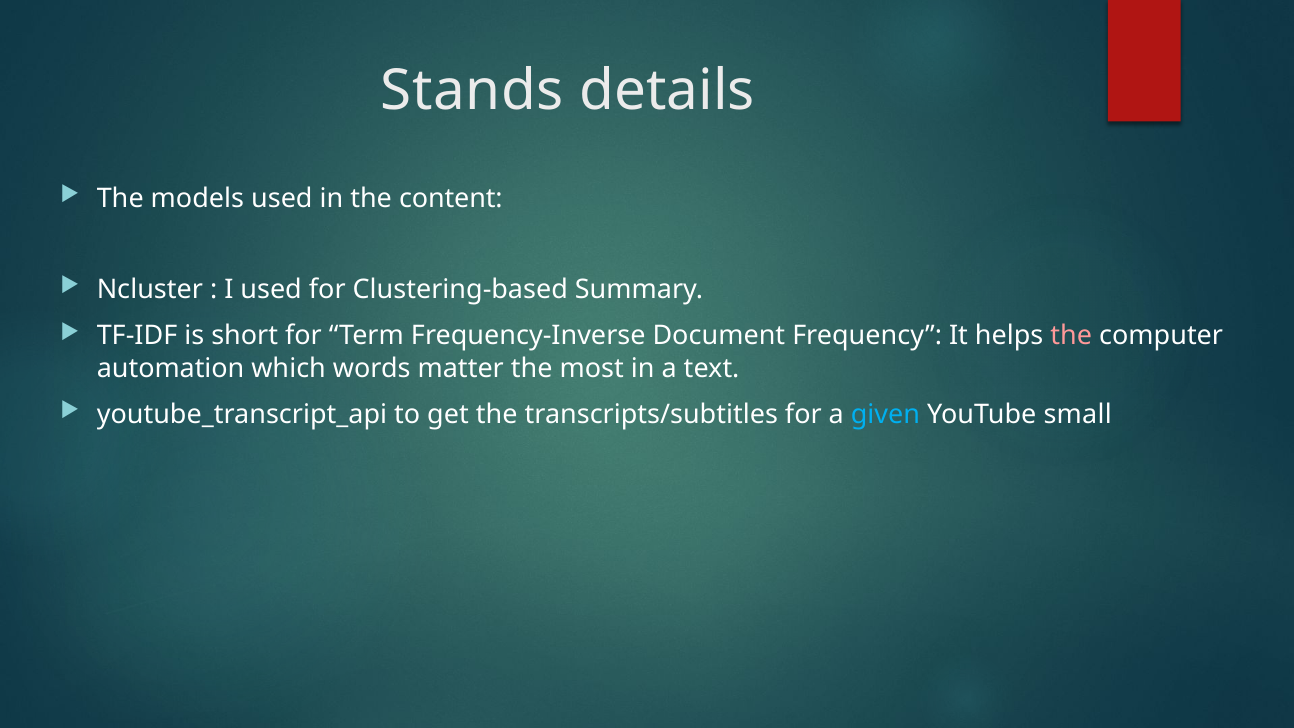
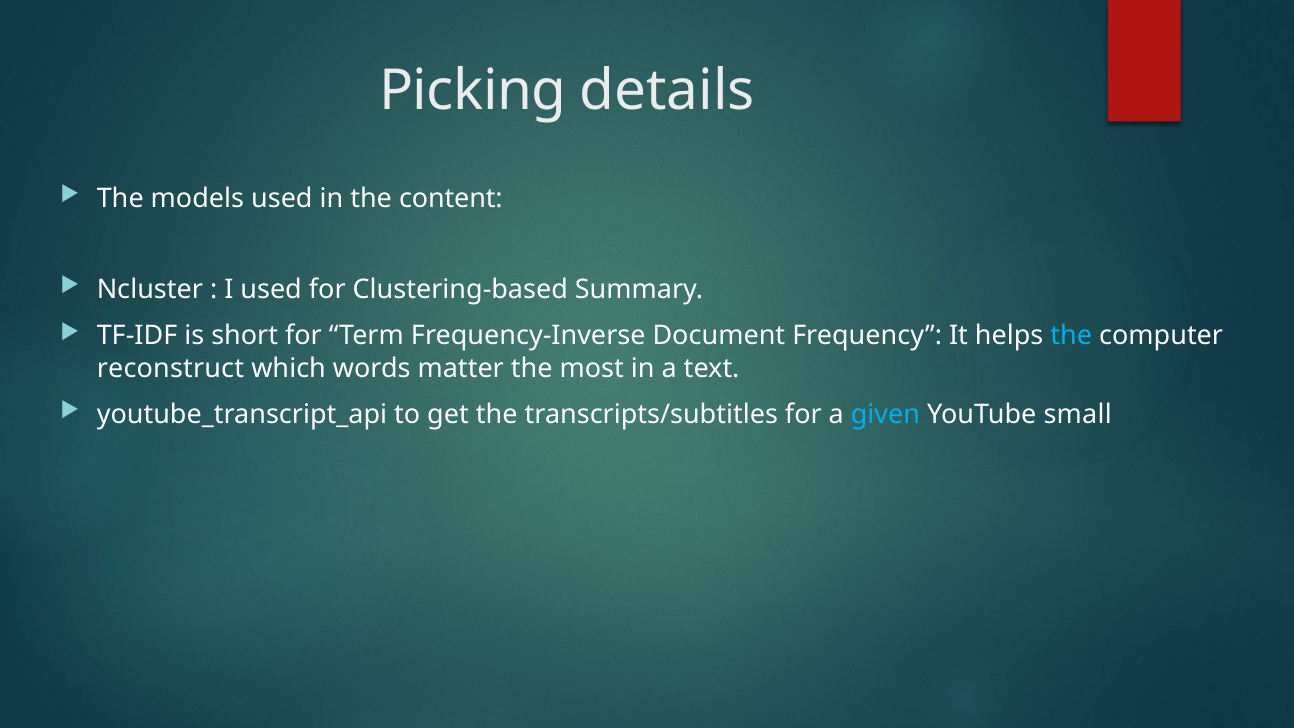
Stands: Stands -> Picking (473, 91)
the colour: pink -> light blue (1071, 336)
automation: automation -> reconstruct (170, 368)
